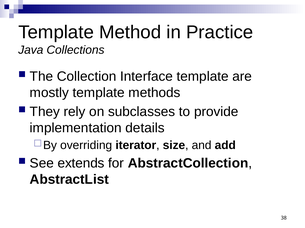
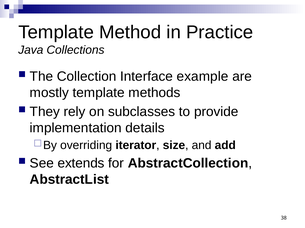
Interface template: template -> example (203, 77)
